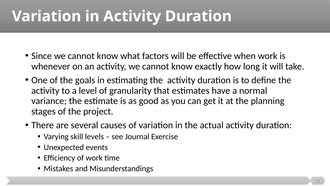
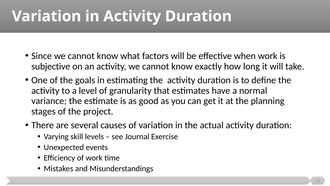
whenever: whenever -> subjective (51, 66)
